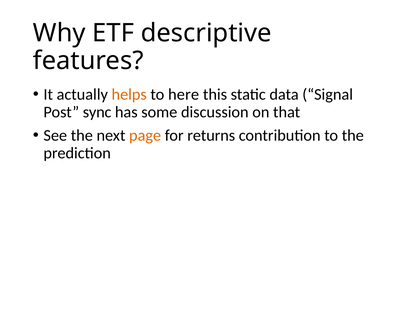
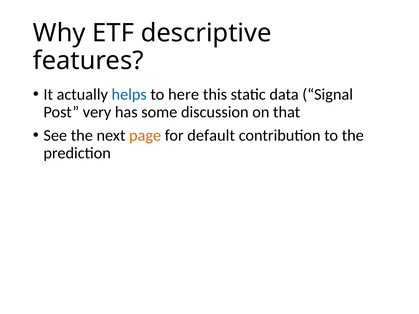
helps colour: orange -> blue (129, 94)
sync: sync -> very (97, 112)
returns: returns -> default (211, 135)
